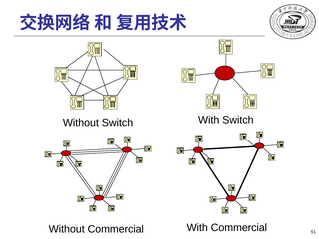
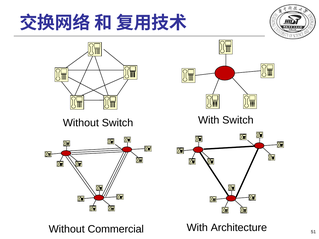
With Commercial: Commercial -> Architecture (239, 228)
